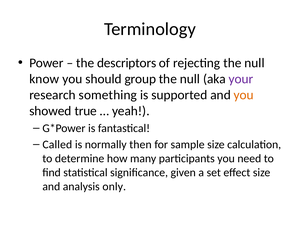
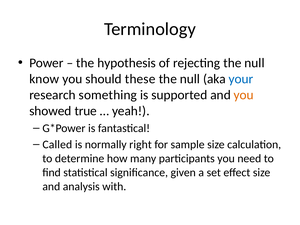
descriptors: descriptors -> hypothesis (127, 63)
group: group -> these (140, 79)
your colour: purple -> blue (241, 79)
then: then -> right (141, 145)
only: only -> with (114, 187)
